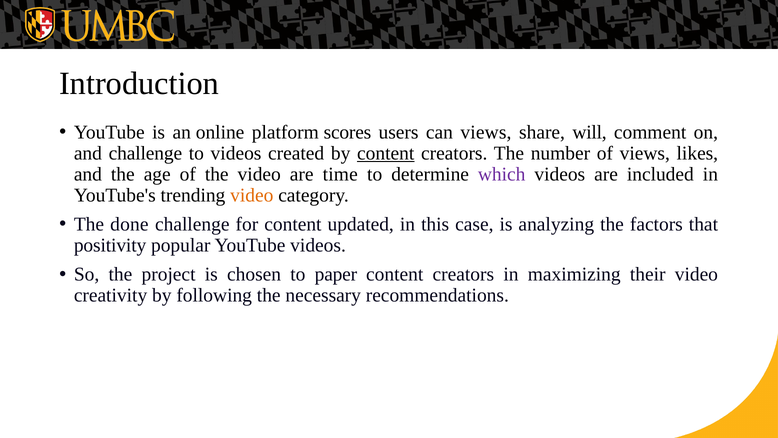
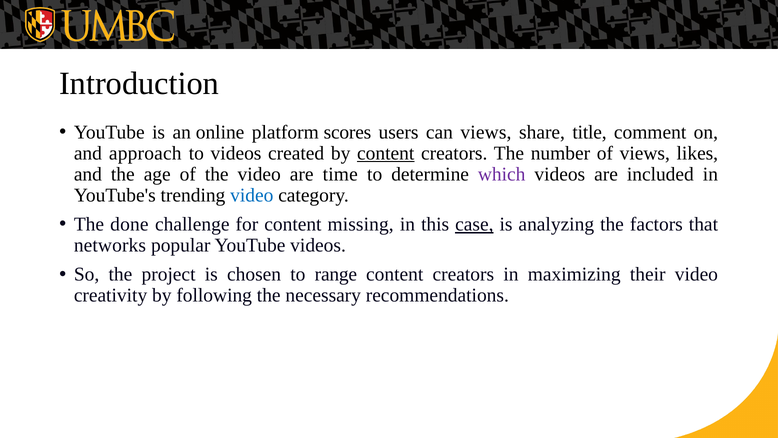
will: will -> title (590, 132)
and challenge: challenge -> approach (145, 153)
video colour: orange -> blue (252, 195)
updated: updated -> missing (361, 224)
case underline: none -> present (474, 224)
positivity: positivity -> networks (110, 245)
paper: paper -> range (336, 274)
